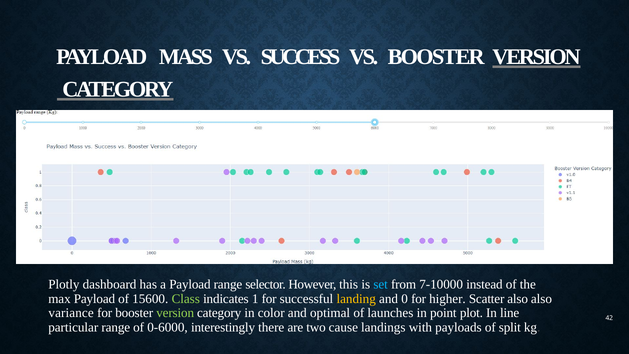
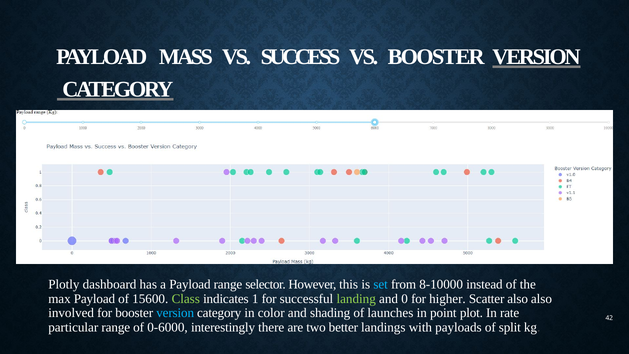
7-10000: 7-10000 -> 8-10000 (441, 284)
landing colour: yellow -> light green (356, 299)
variance: variance -> involved (71, 313)
version colour: light green -> light blue (175, 313)
optimal: optimal -> shading (330, 313)
line: line -> rate (510, 313)
cause: cause -> better (343, 327)
